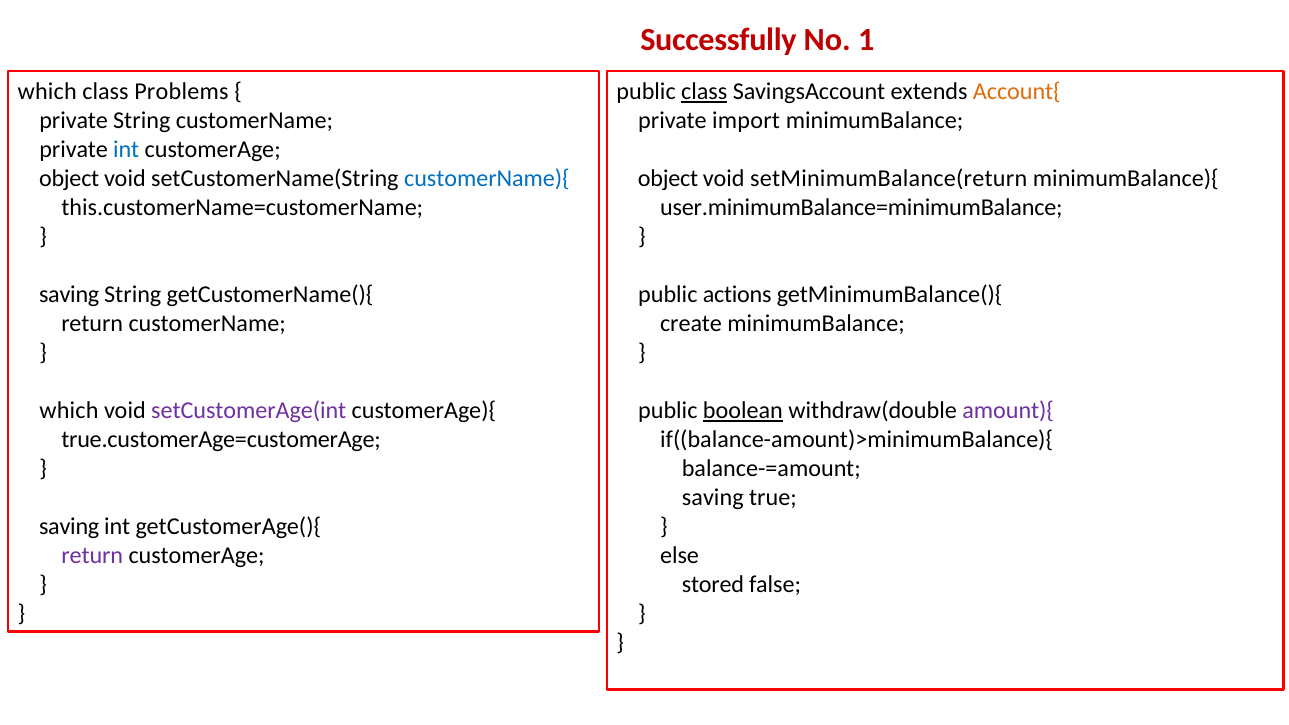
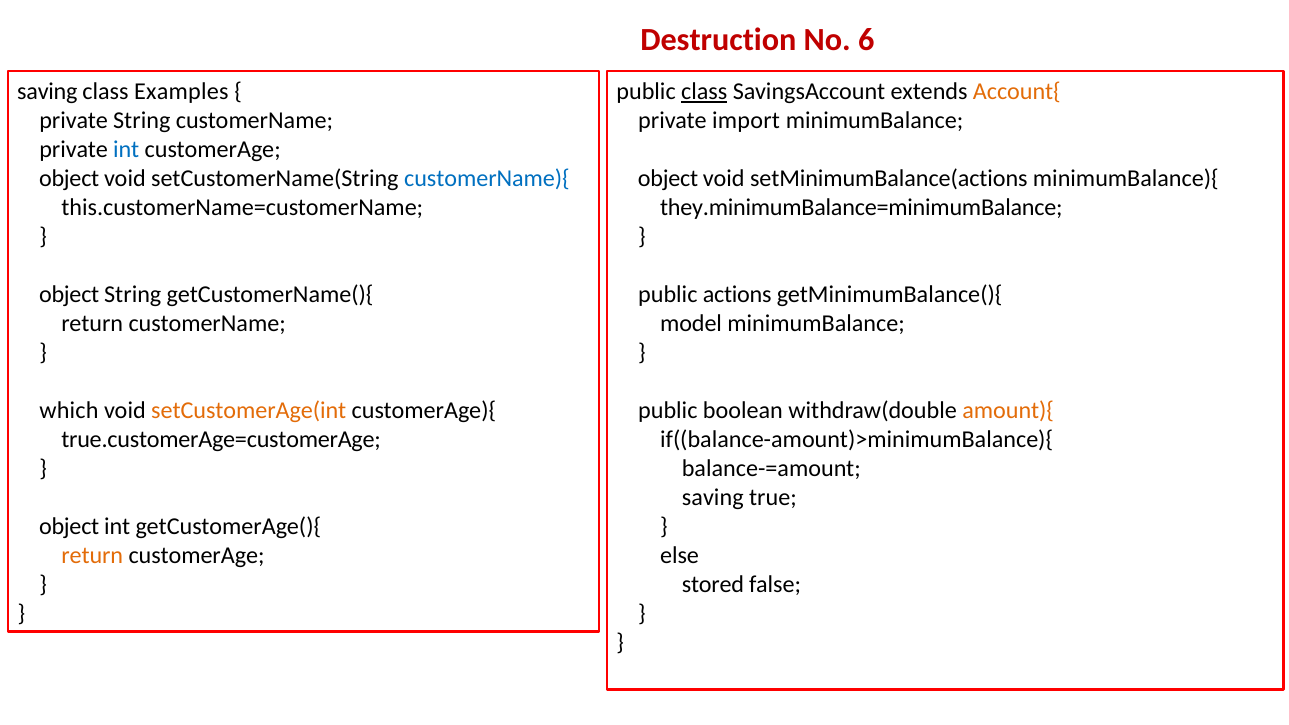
Successfully: Successfully -> Destruction (718, 40)
1: 1 -> 6 (866, 40)
which: which -> saving (47, 92)
Problems: Problems -> Examples (181, 92)
setMinimumBalance(return: setMinimumBalance(return -> setMinimumBalance(actions (889, 179)
user.minimumBalance=minimumBalance: user.minimumBalance=minimumBalance -> they.minimumBalance=minimumBalance (861, 208)
saving: saving -> object (69, 295)
create: create -> model (691, 324)
setCustomerAge(int colour: purple -> orange (249, 411)
boolean underline: present -> none (743, 411)
amount){ colour: purple -> orange (1008, 411)
saving: saving -> object (69, 527)
return colour: purple -> orange (92, 556)
